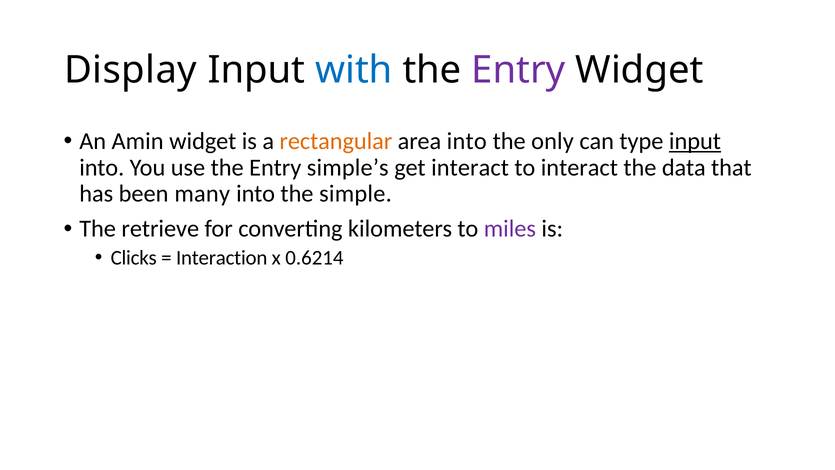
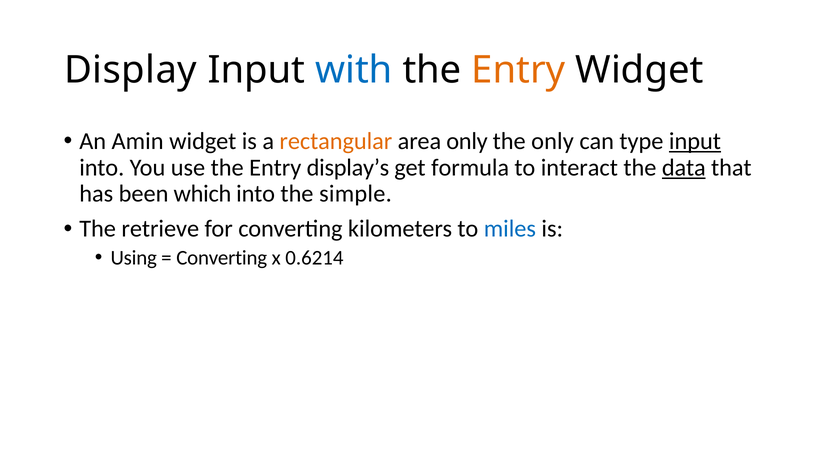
Entry colour: purple -> orange (518, 70)
area into: into -> only (467, 141)
simple’s: simple’s -> display’s (348, 167)
get interact: interact -> formula (470, 167)
data underline: none -> present (684, 167)
many: many -> which (202, 194)
miles colour: purple -> blue (510, 229)
Clicks: Clicks -> Using (134, 258)
Interaction: Interaction -> Converting (222, 258)
